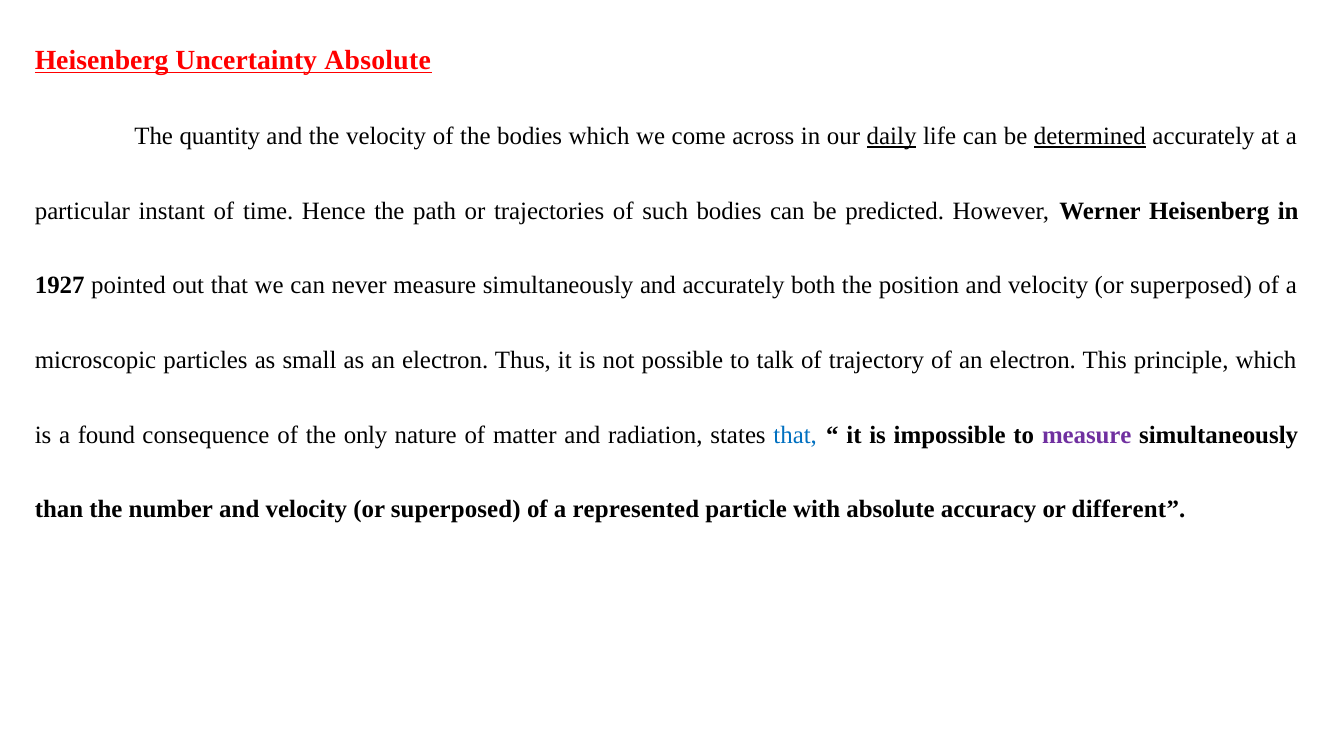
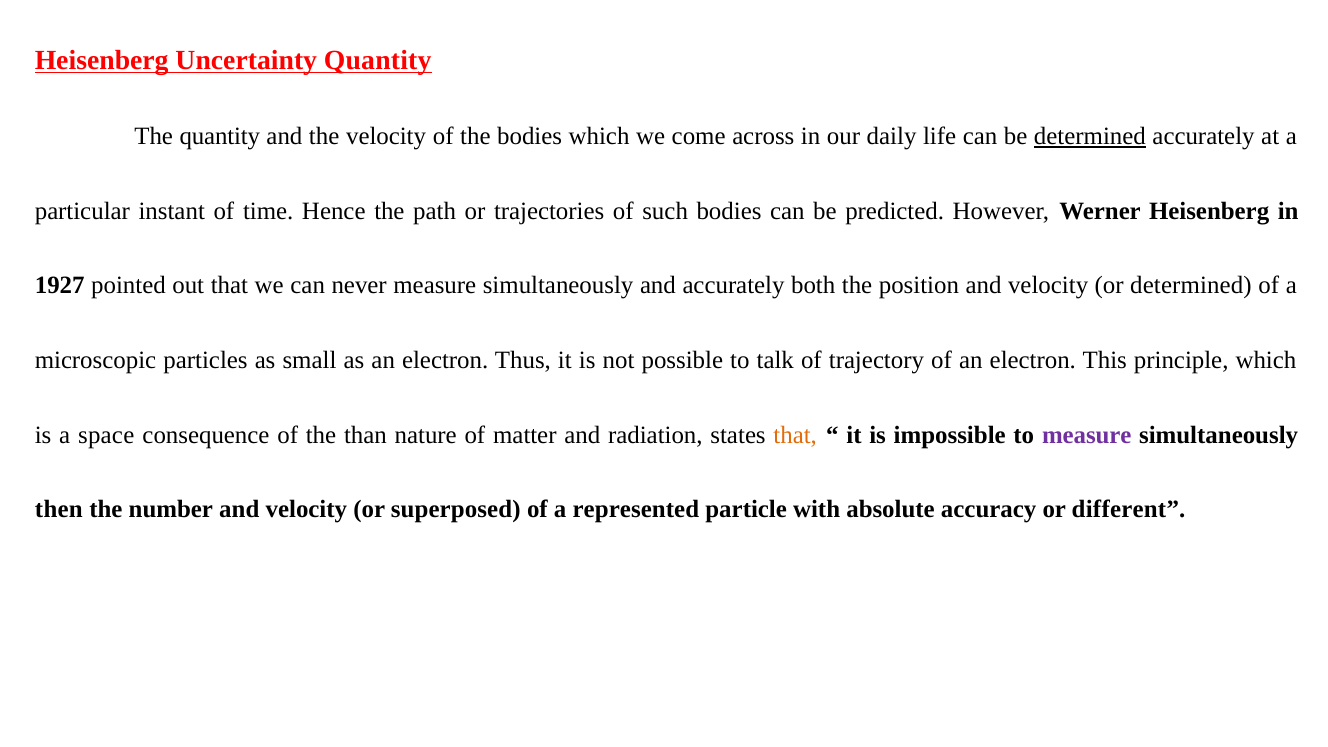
Uncertainty Absolute: Absolute -> Quantity (378, 60)
daily underline: present -> none (892, 136)
superposed: superposed -> determined (1191, 286)
found: found -> space (106, 435)
only: only -> than (365, 435)
that colour: blue -> orange (795, 435)
than: than -> then (59, 510)
